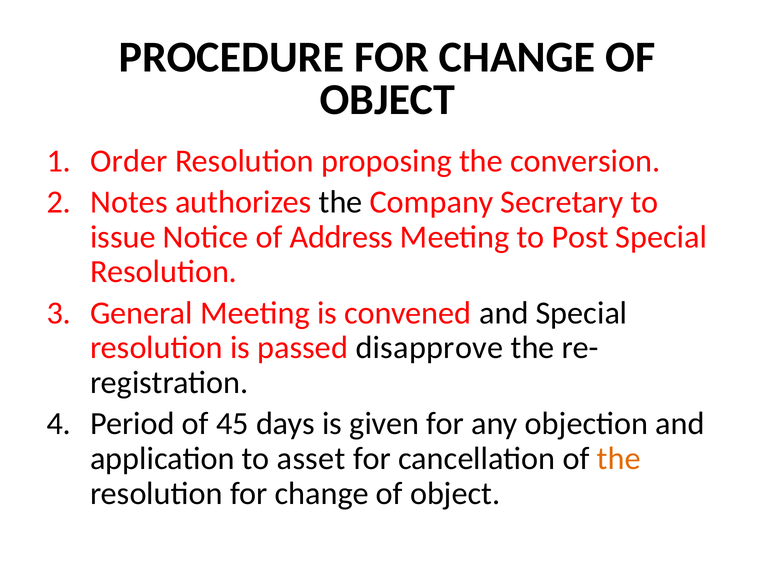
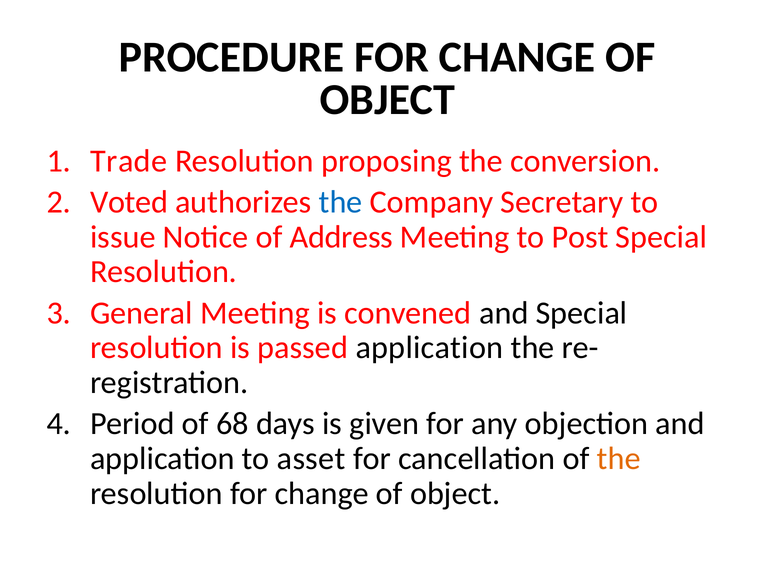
Order: Order -> Trade (129, 161)
Notes: Notes -> Voted (129, 202)
the colour: black -> blue (341, 202)
passed disapprove: disapprove -> application (429, 348)
45: 45 -> 68 (232, 424)
